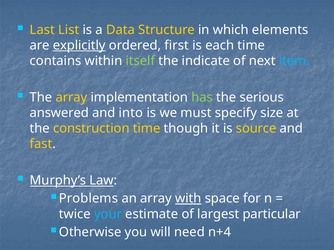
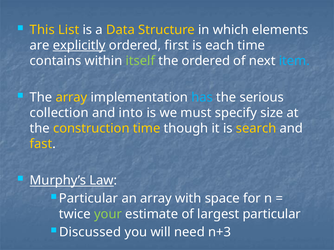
Last: Last -> This (42, 30)
the indicate: indicate -> ordered (206, 61)
has colour: light green -> light blue (202, 97)
answered: answered -> collection (59, 113)
source: source -> search (256, 129)
Problems: Problems -> Particular (89, 199)
with underline: present -> none (188, 199)
your colour: light blue -> light green (108, 214)
Otherwise: Otherwise -> Discussed (90, 233)
n+4: n+4 -> n+3 (220, 233)
